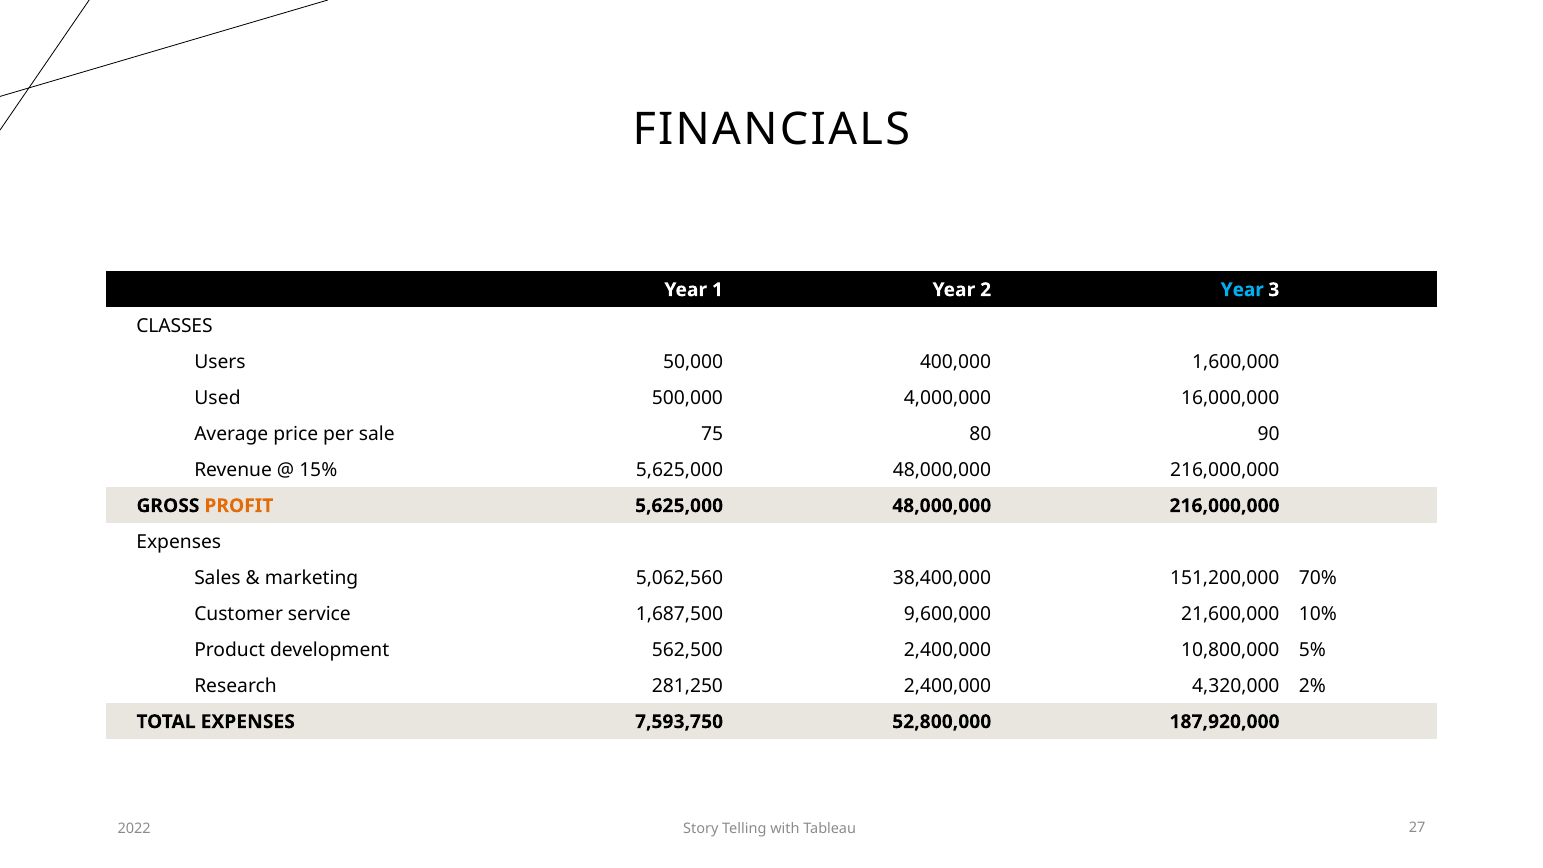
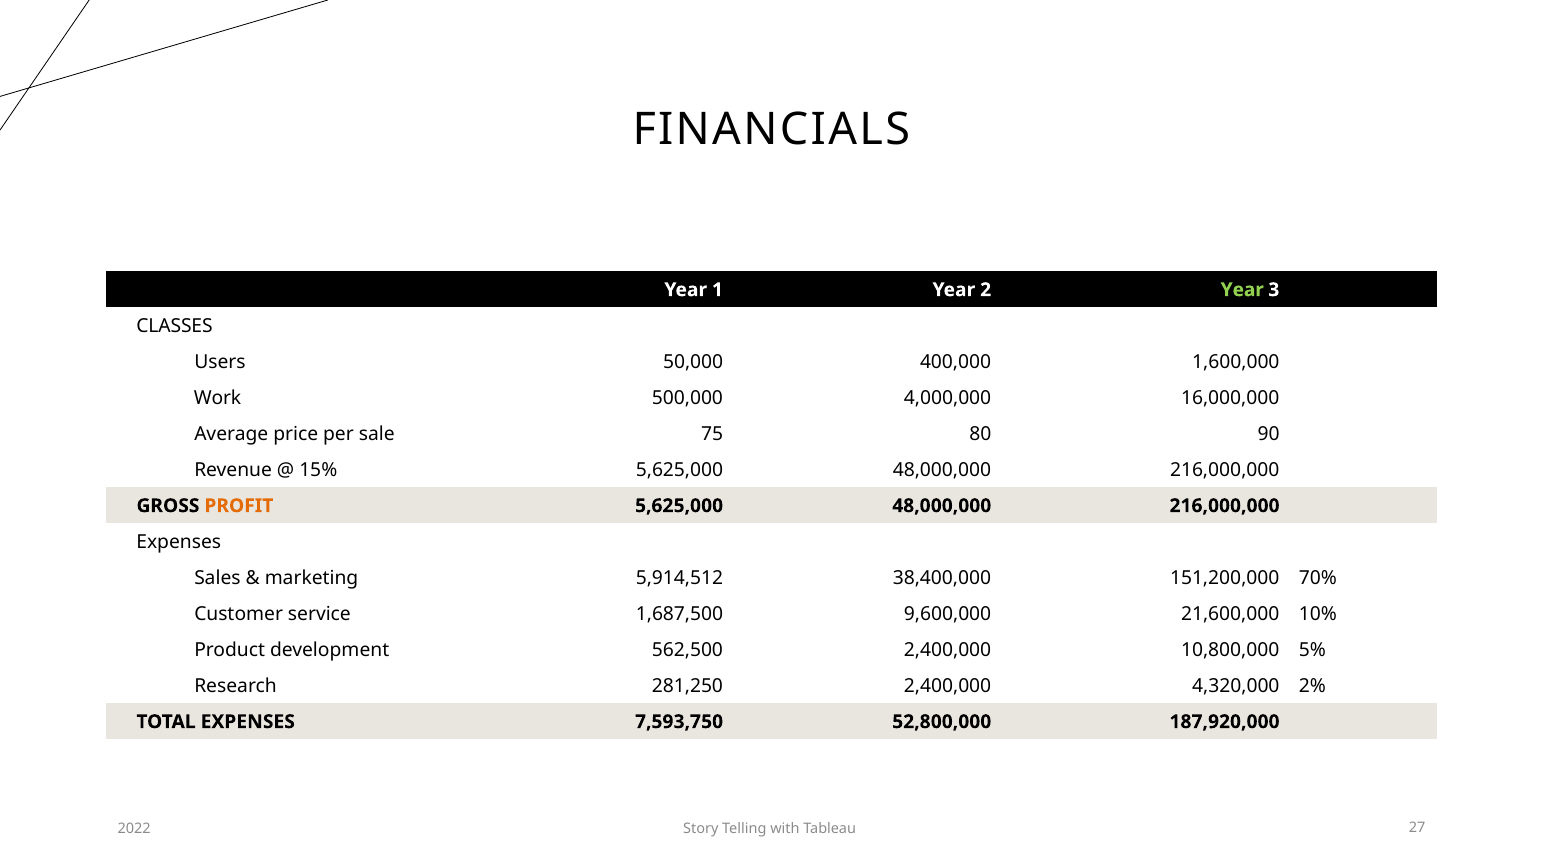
Year colour: light blue -> light green (1242, 290)
Used: Used -> Work (218, 398)
5,062,560: 5,062,560 -> 5,914,512 (679, 578)
